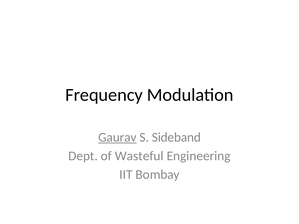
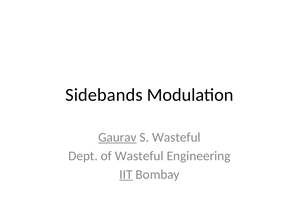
Frequency: Frequency -> Sidebands (104, 95)
S Sideband: Sideband -> Wasteful (176, 137)
IIT underline: none -> present (126, 175)
